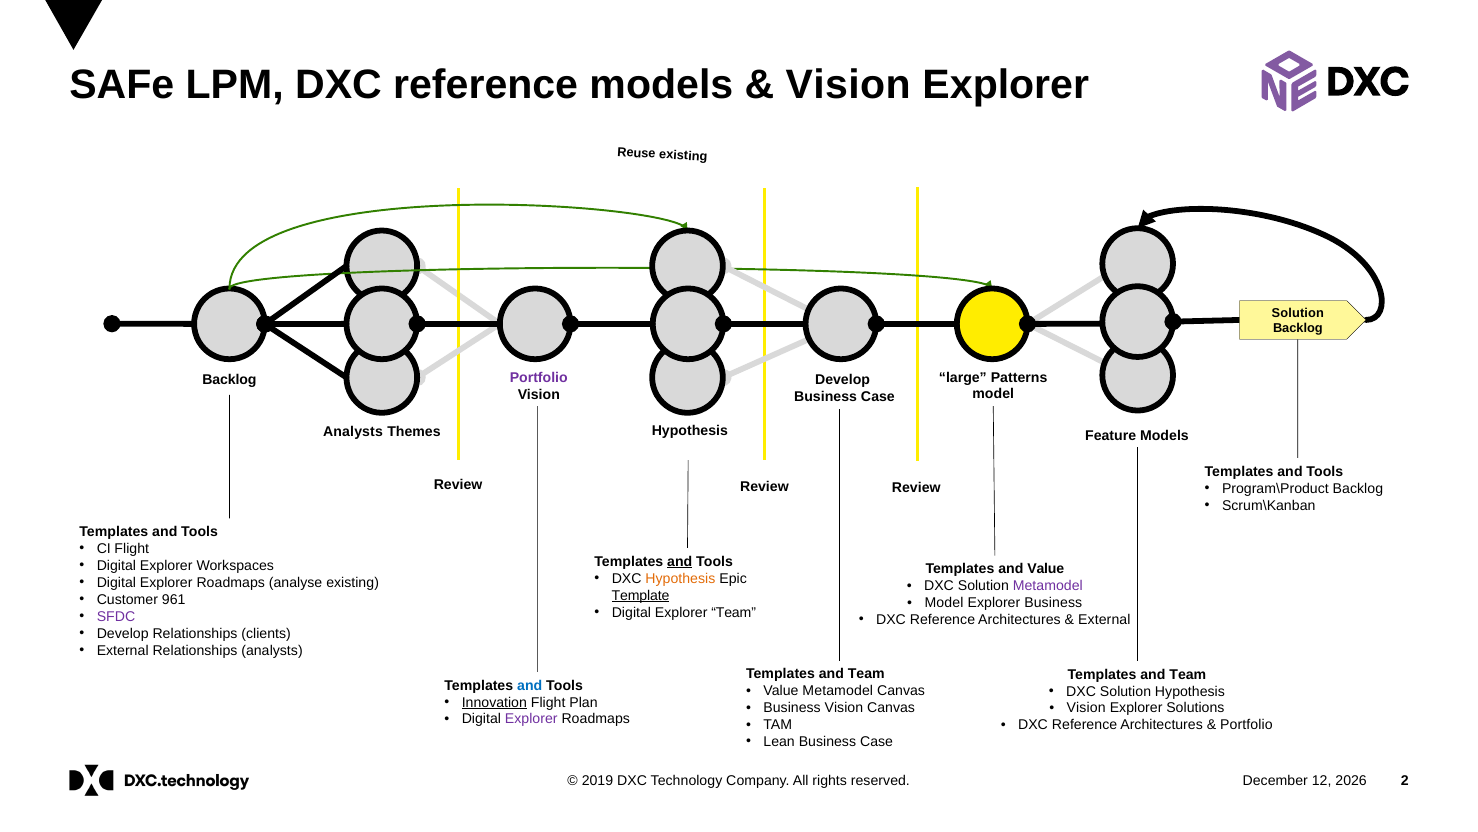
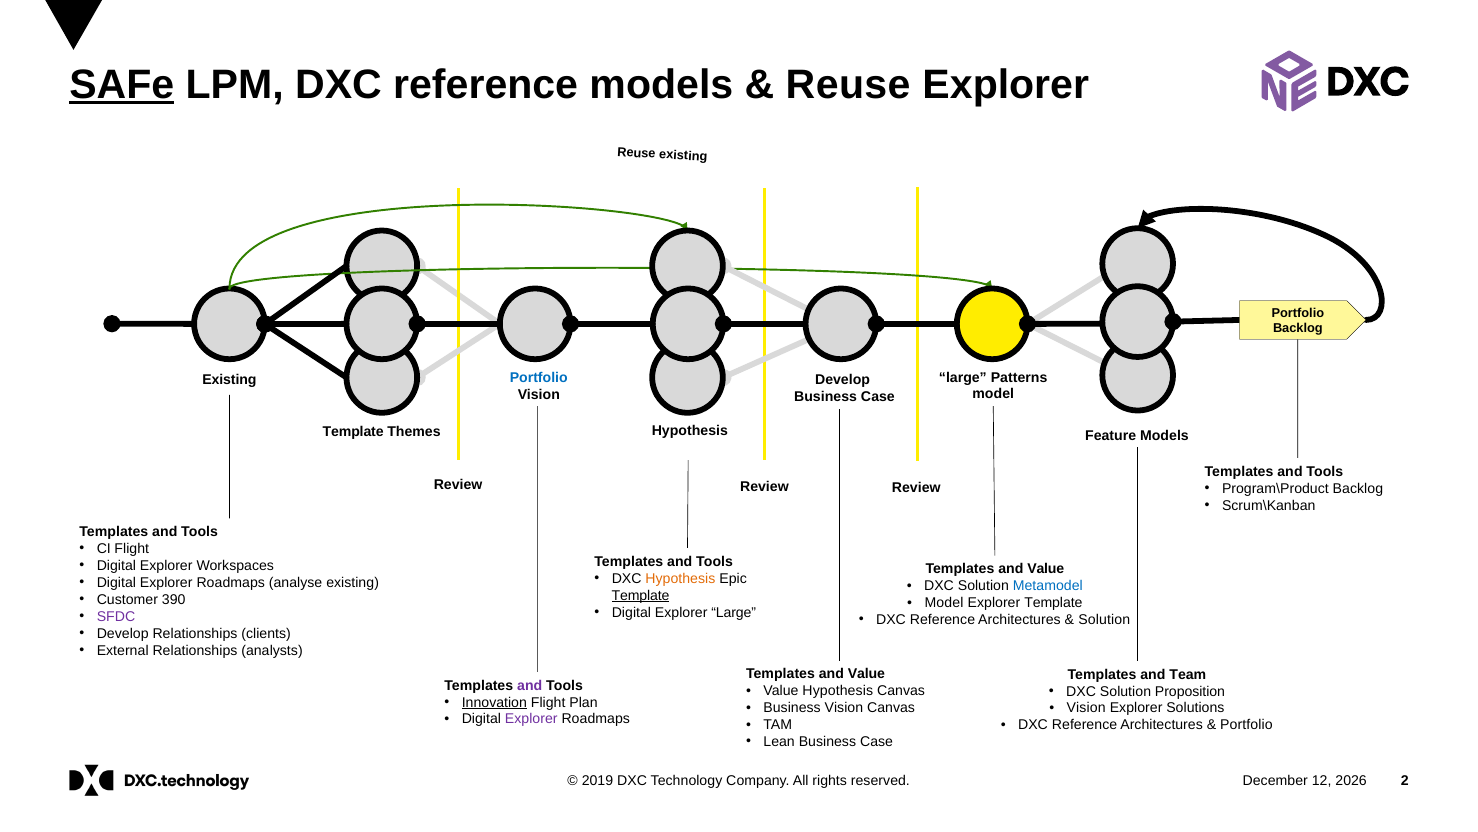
SAFe underline: none -> present (122, 85)
Vision: Vision -> Reuse (848, 85)
Solution: Solution -> Portfolio (1298, 313)
Portfolio colour: purple -> blue (539, 378)
Backlog: Backlog -> Existing (229, 379)
Analysts: Analysts -> Template (353, 432)
and underline: present -> none (680, 561)
Metamodel colour: purple -> blue (1048, 586)
961: 961 -> 390 (174, 599)
Explorer Business: Business -> Template (1053, 603)
Explorer Team: Team -> Large (734, 612)
External: External -> Solution (1104, 620)
Team: Team -> Value (866, 674)
and colour: blue -> purple (530, 685)
Value Metamodel: Metamodel -> Hypothesis (838, 691)
Solution Hypothesis: Hypothesis -> Proposition (1190, 691)
